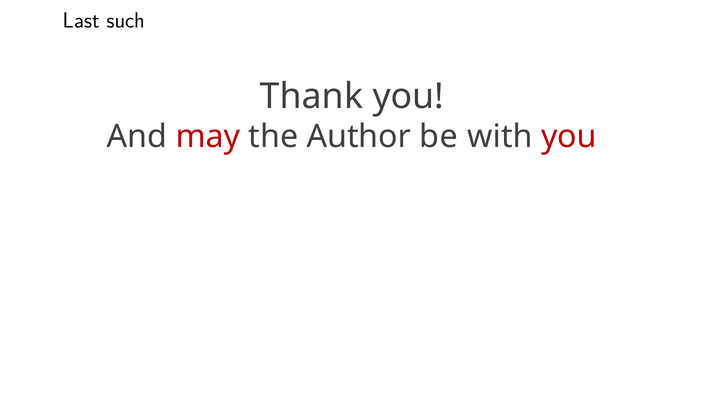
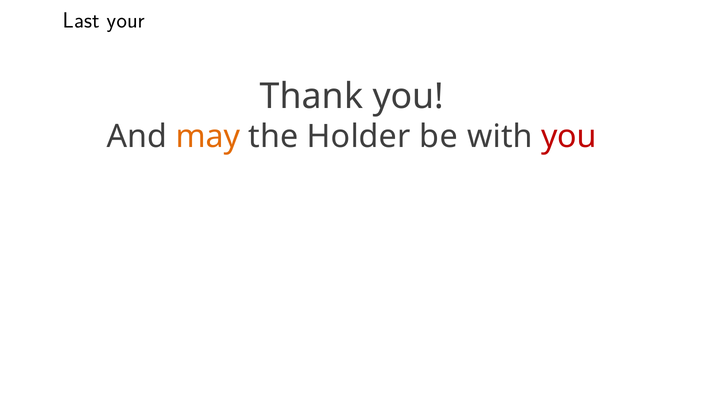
such: such -> your (126, 20)
may colour: red -> orange (208, 137)
Author: Author -> Holder (359, 137)
